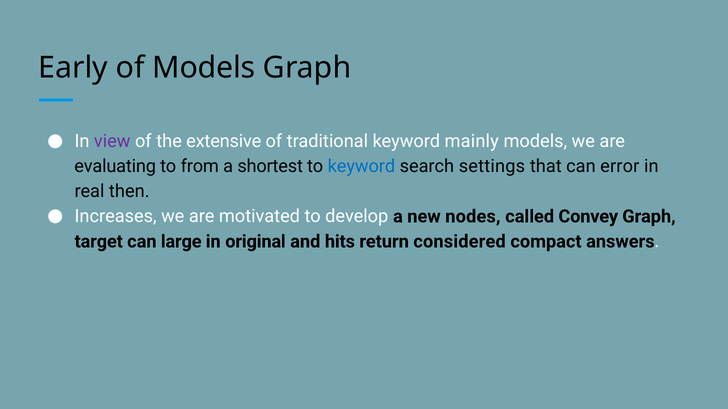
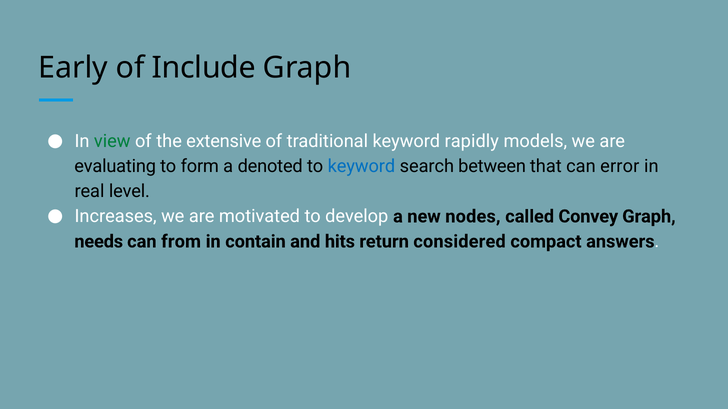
of Models: Models -> Include (204, 68)
view colour: purple -> green (112, 141)
mainly: mainly -> rapidly (472, 141)
from: from -> form (200, 166)
shortest: shortest -> denoted (270, 166)
settings: settings -> between (492, 166)
then: then -> level (129, 192)
target: target -> needs (99, 242)
large: large -> from (181, 242)
original: original -> contain (255, 242)
